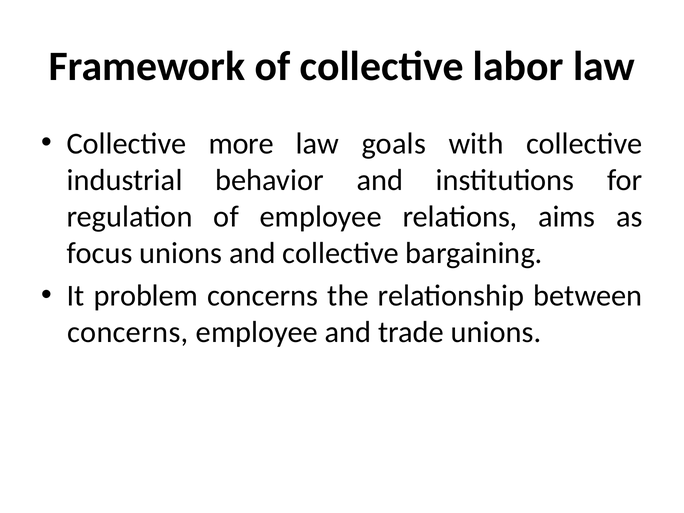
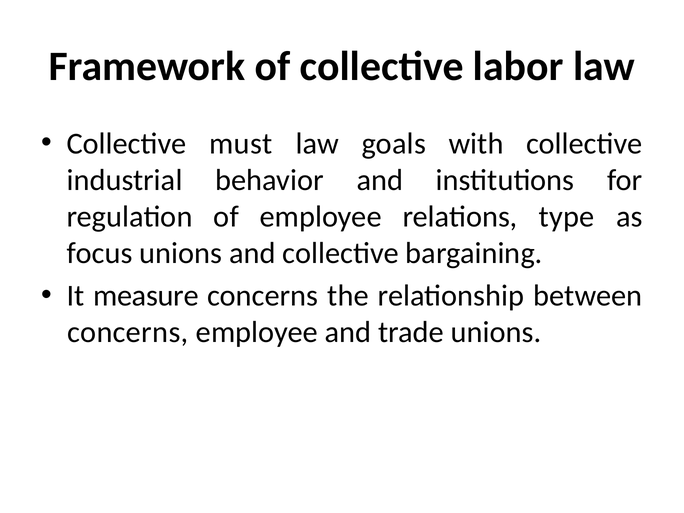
more: more -> must (241, 144)
aims: aims -> type (567, 217)
problem: problem -> measure (146, 296)
